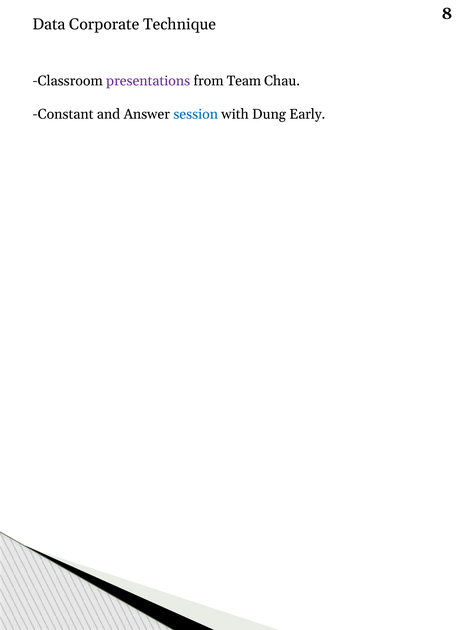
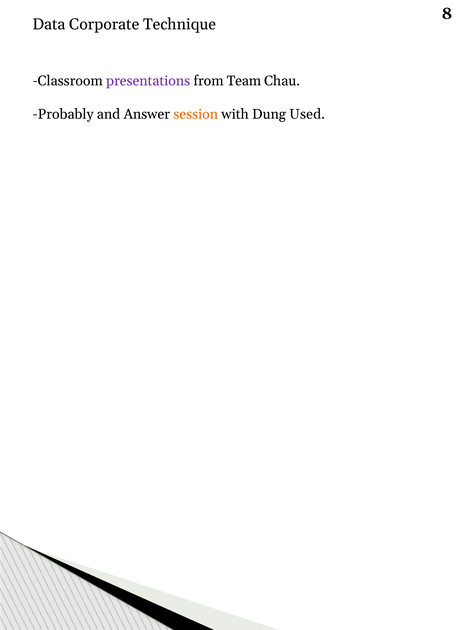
Constant: Constant -> Probably (63, 114)
session colour: blue -> orange (196, 114)
Early: Early -> Used (307, 114)
